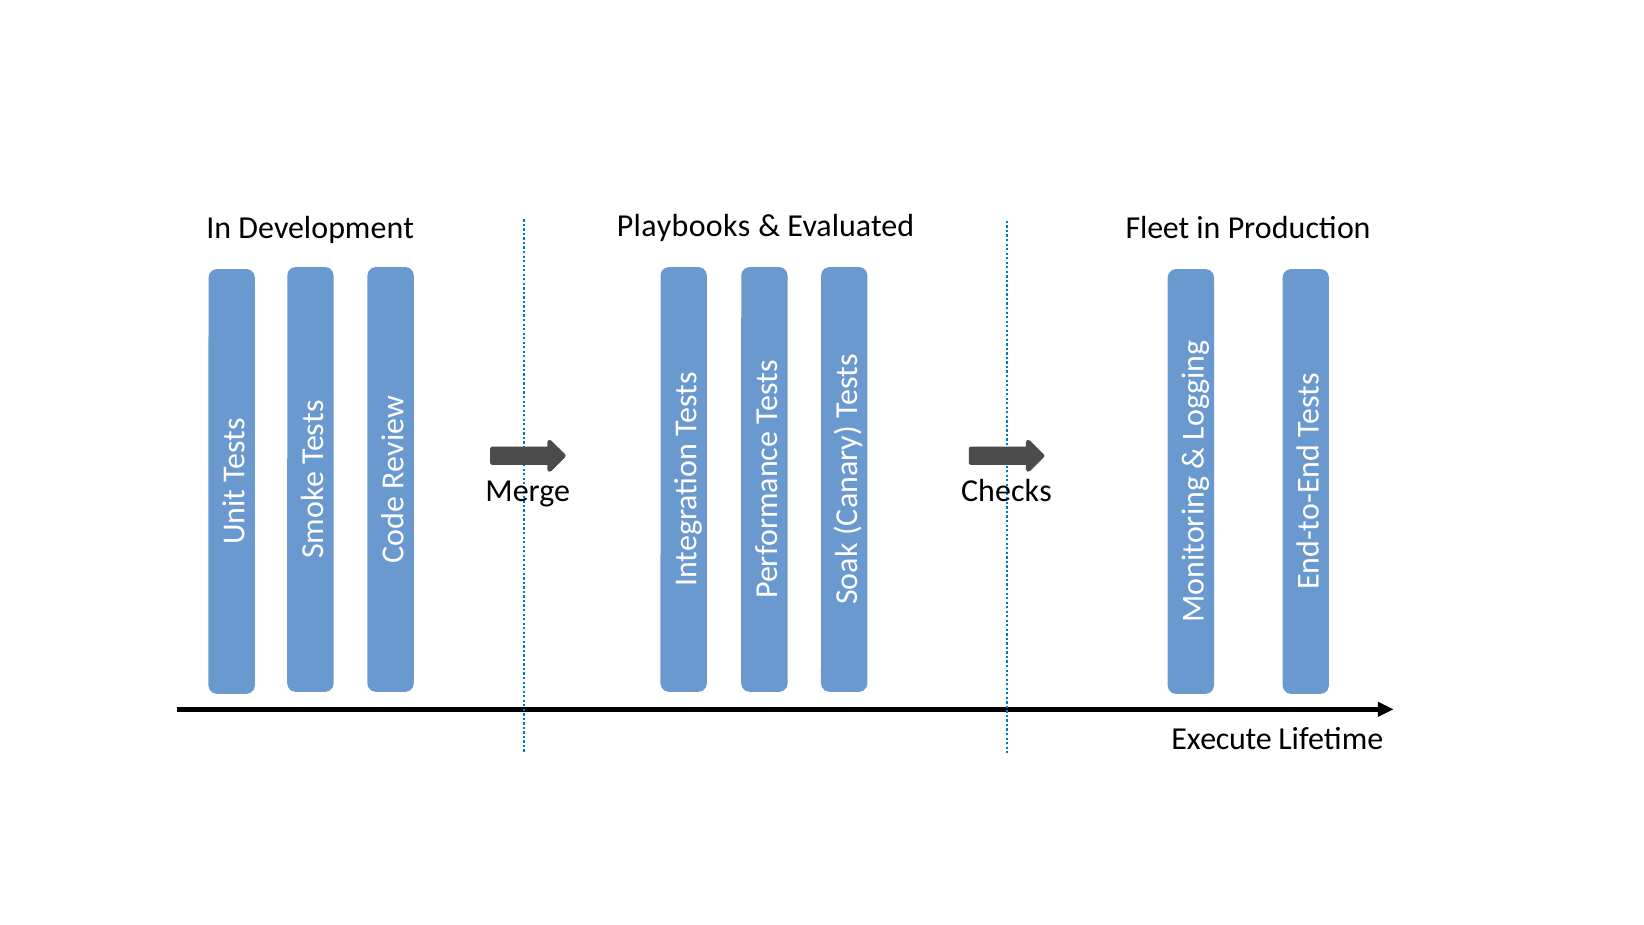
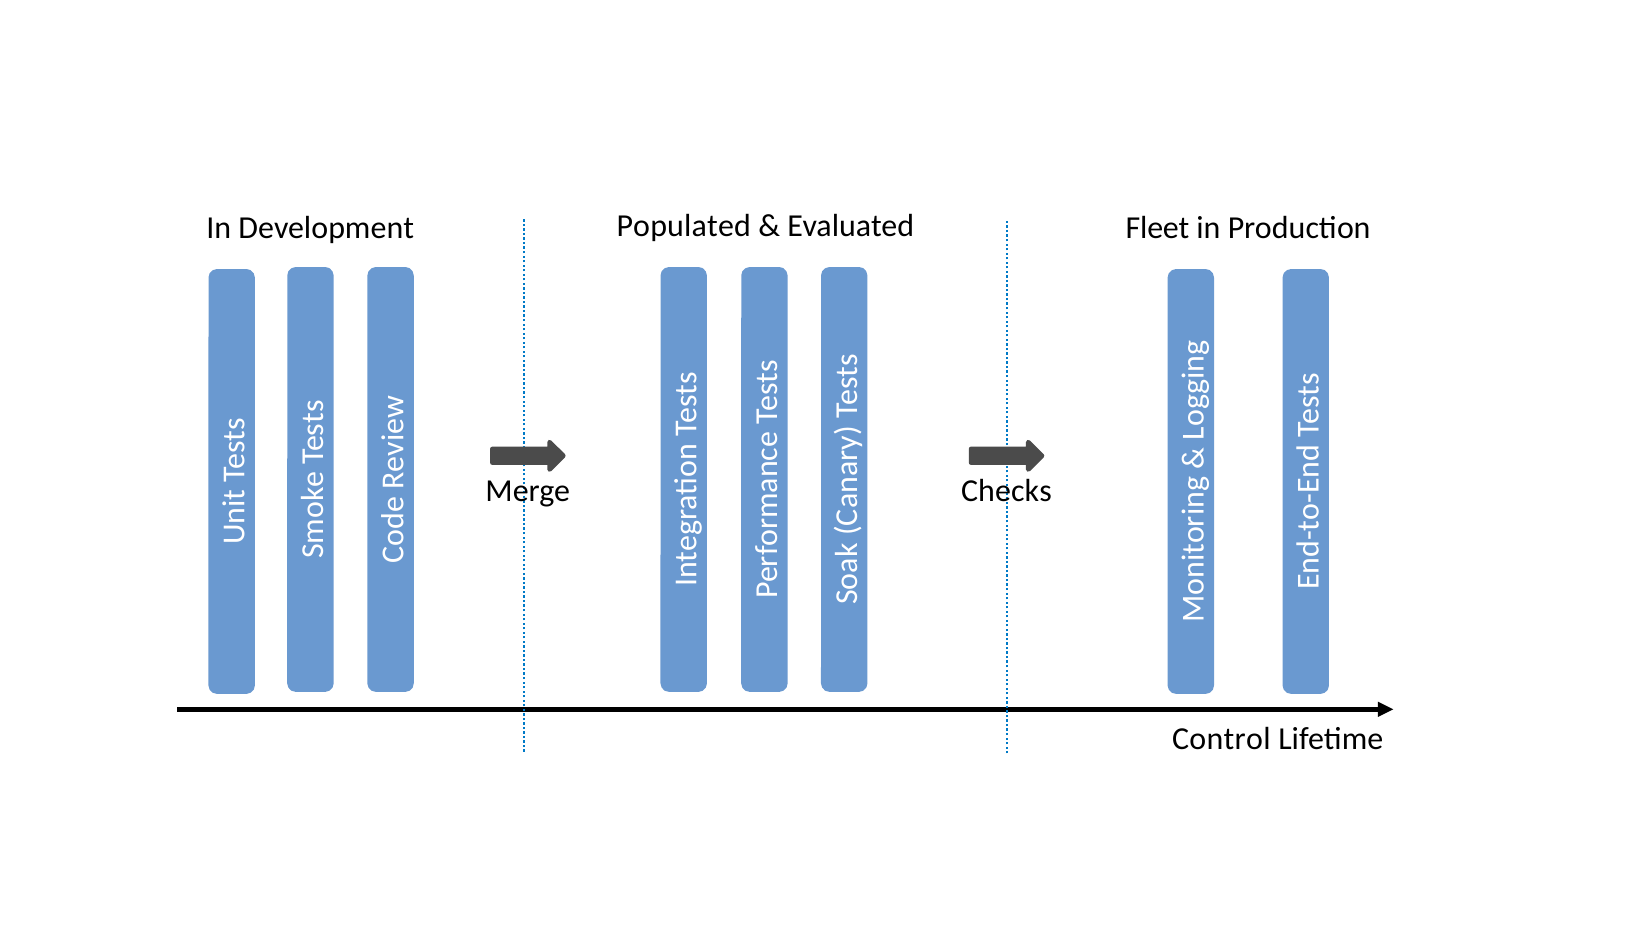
Playbooks: Playbooks -> Populated (684, 226)
Execute: Execute -> Control (1221, 739)
